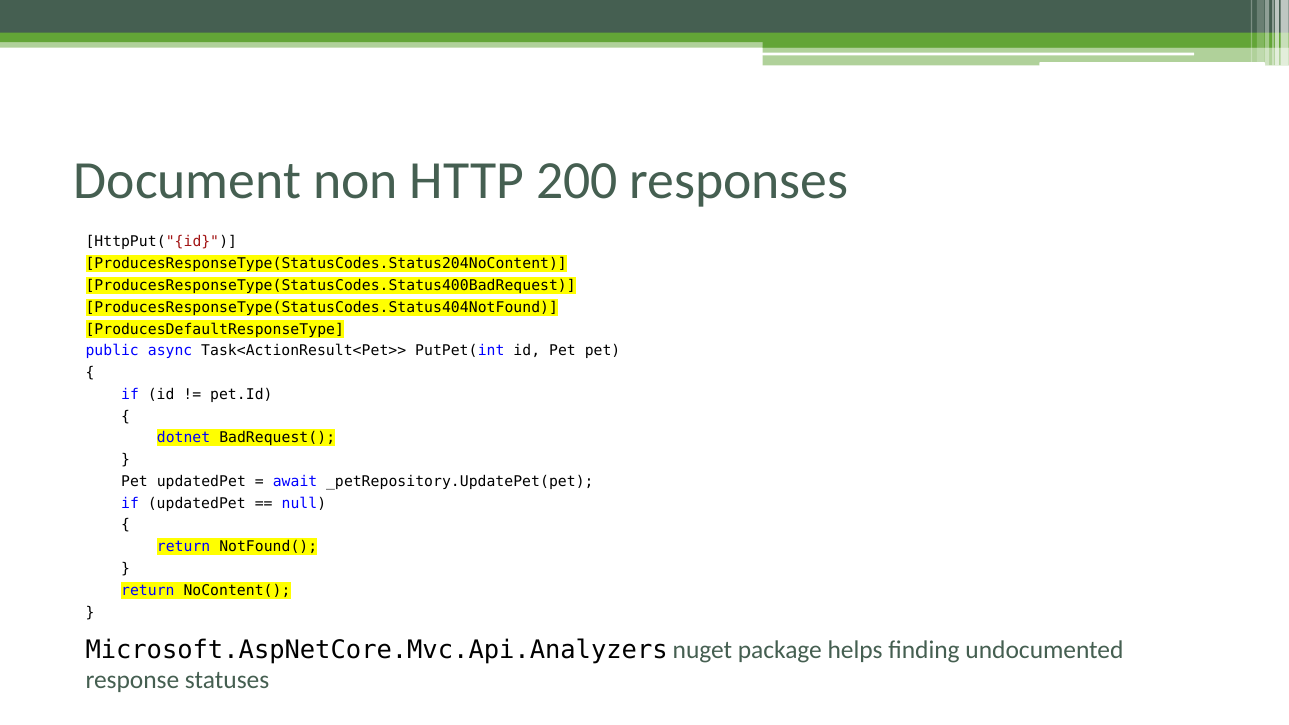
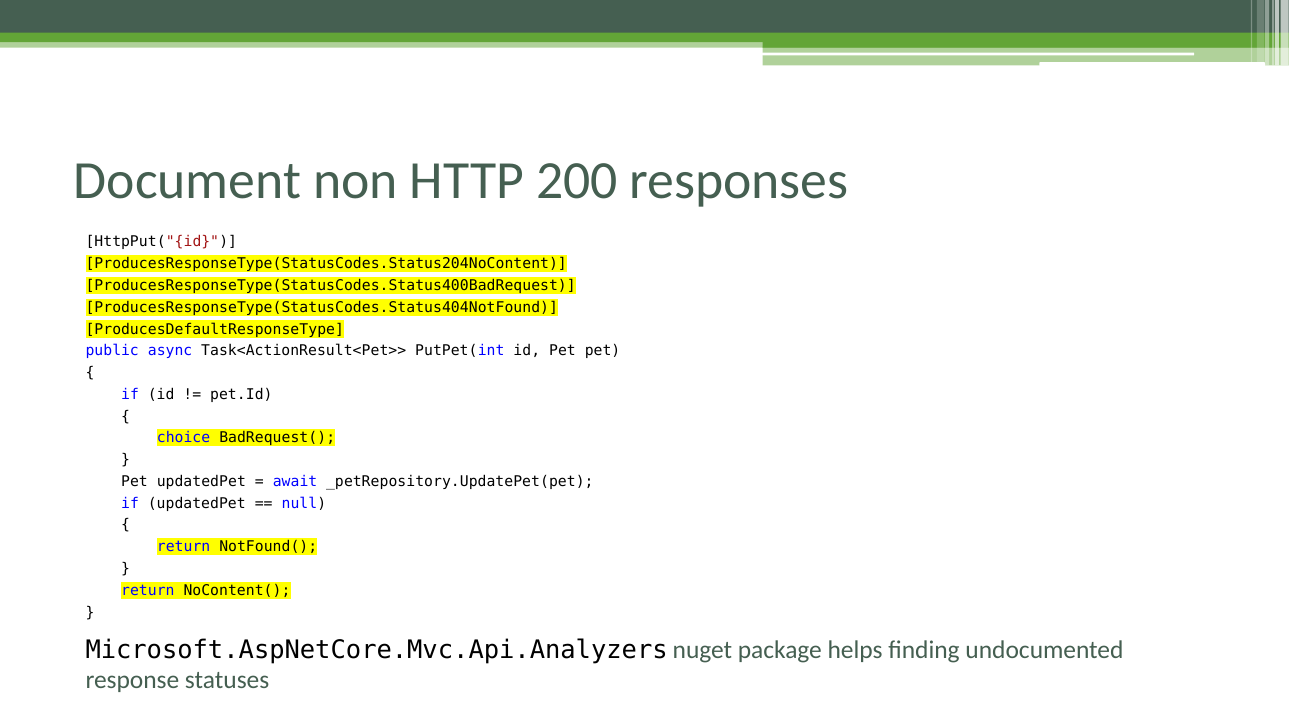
dotnet: dotnet -> choice (184, 438)
